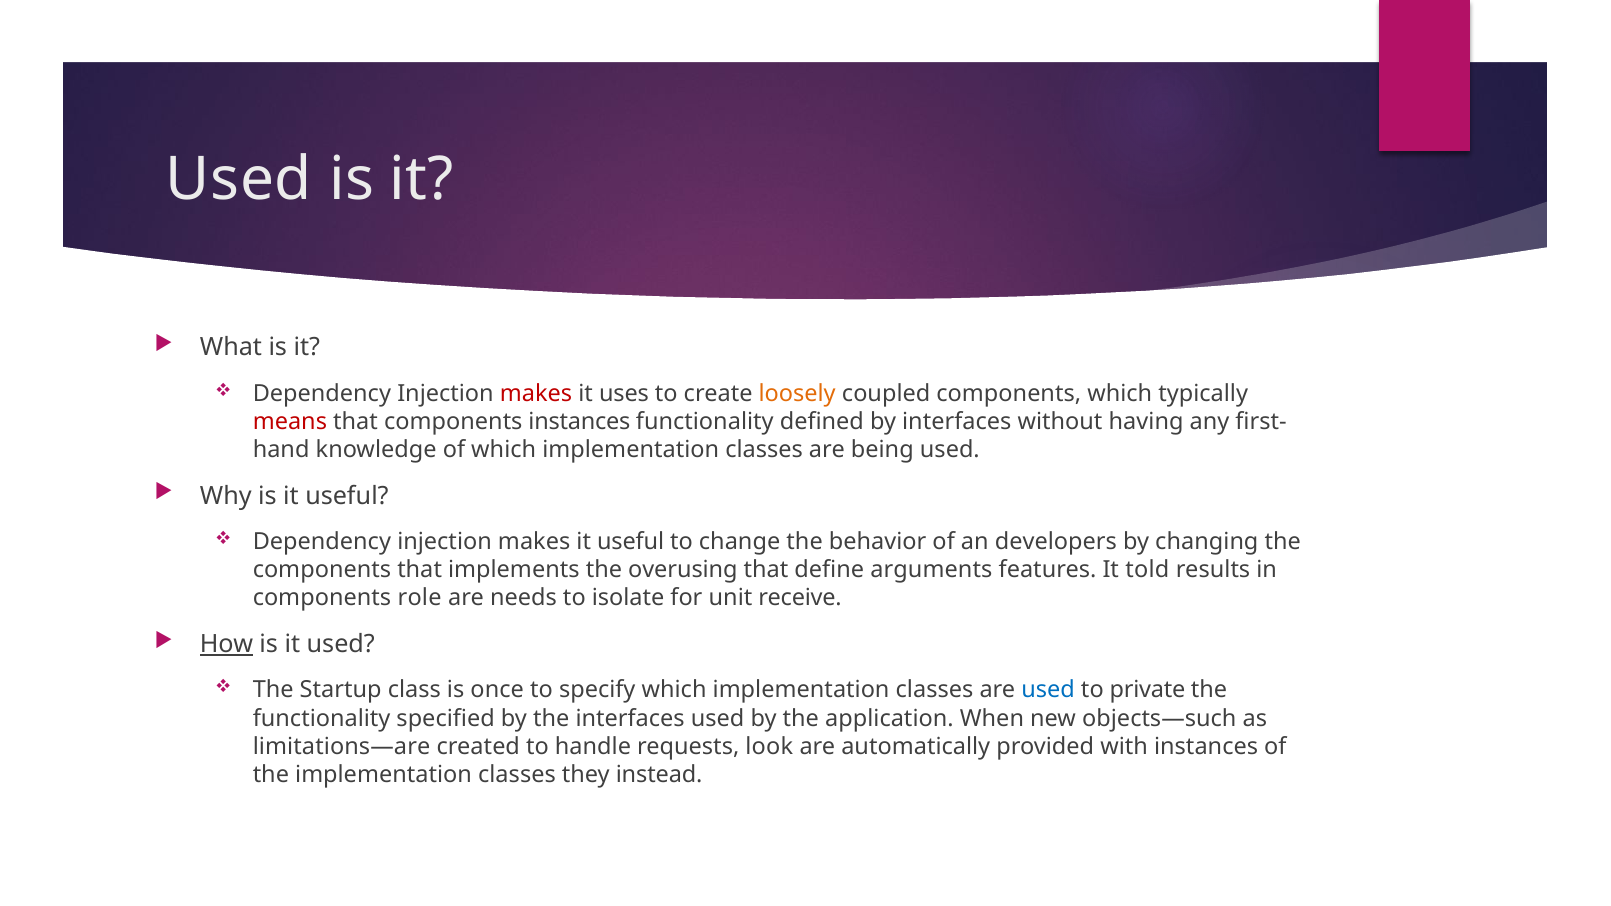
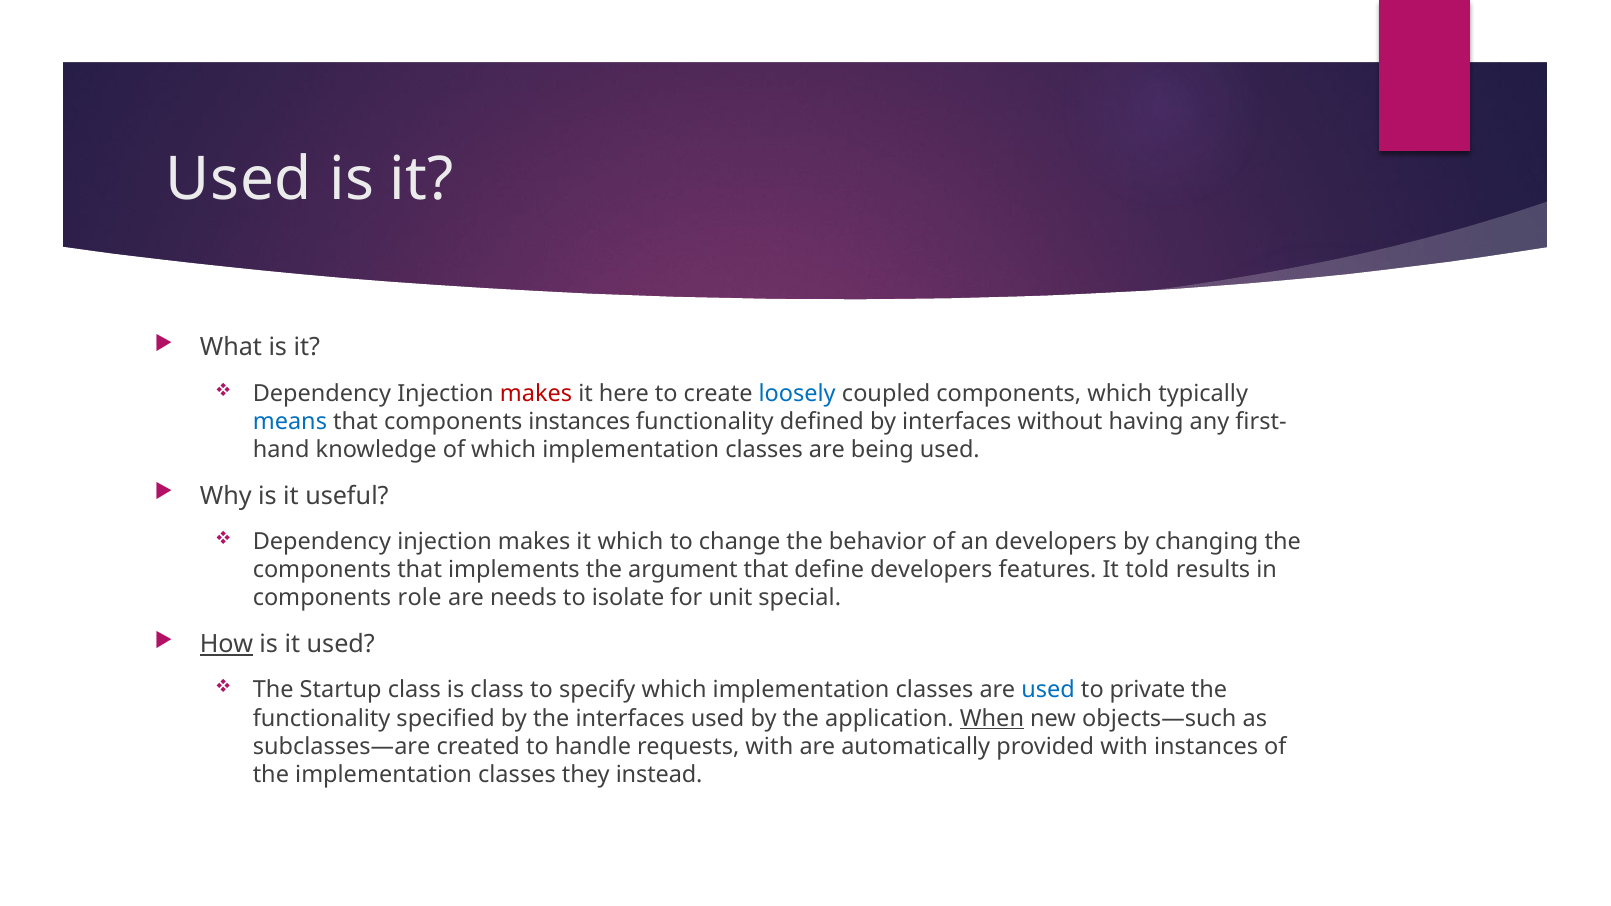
uses: uses -> here (624, 393)
loosely colour: orange -> blue (797, 393)
means colour: red -> blue (290, 422)
makes it useful: useful -> which (630, 542)
overusing: overusing -> argument (683, 570)
define arguments: arguments -> developers (931, 570)
receive: receive -> special (800, 598)
is once: once -> class (497, 690)
When underline: none -> present (992, 719)
limitations—are: limitations—are -> subclasses—are (342, 747)
requests look: look -> with (769, 747)
